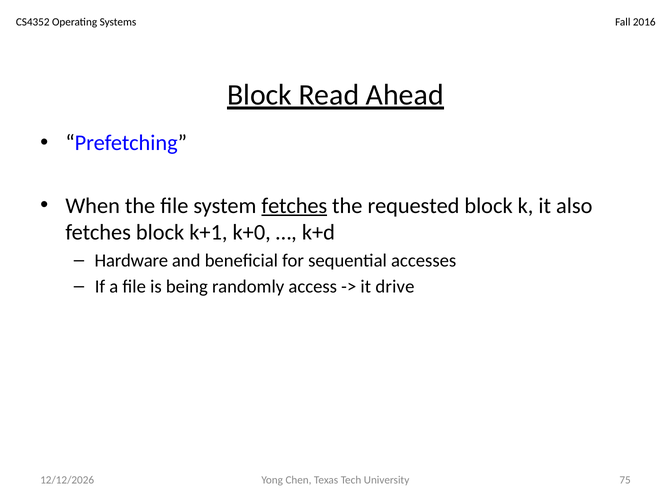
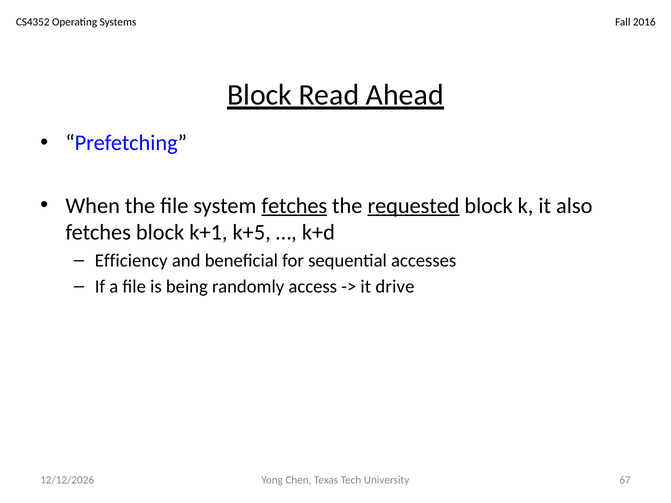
requested underline: none -> present (413, 206)
k+0: k+0 -> k+5 (252, 233)
Hardware: Hardware -> Efficiency (131, 261)
75: 75 -> 67 (625, 480)
